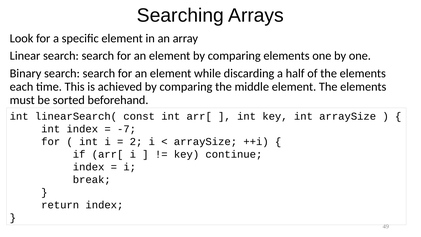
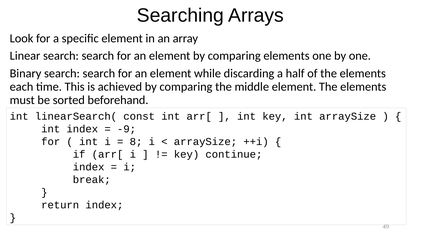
-7: -7 -> -9 (127, 129)
2: 2 -> 8 (136, 142)
